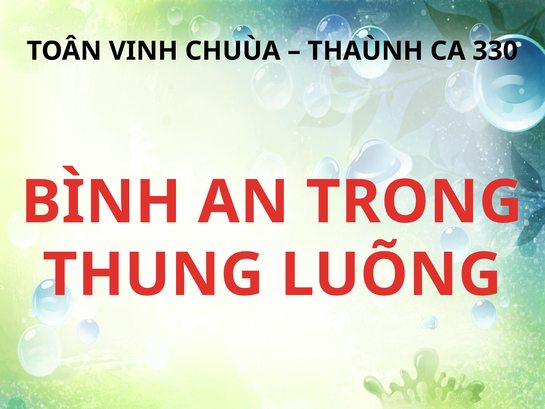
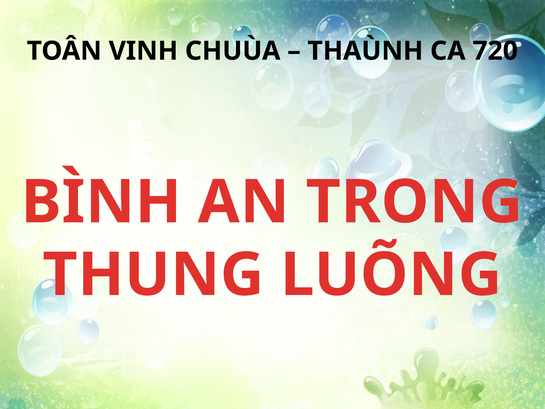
330: 330 -> 720 (495, 51)
